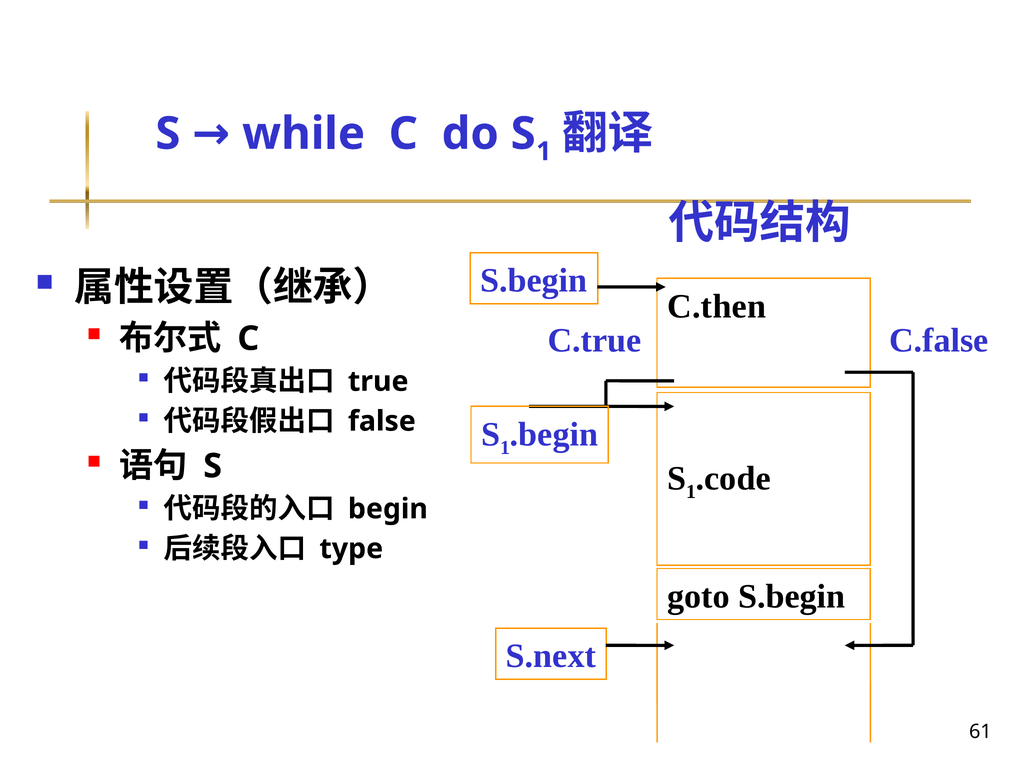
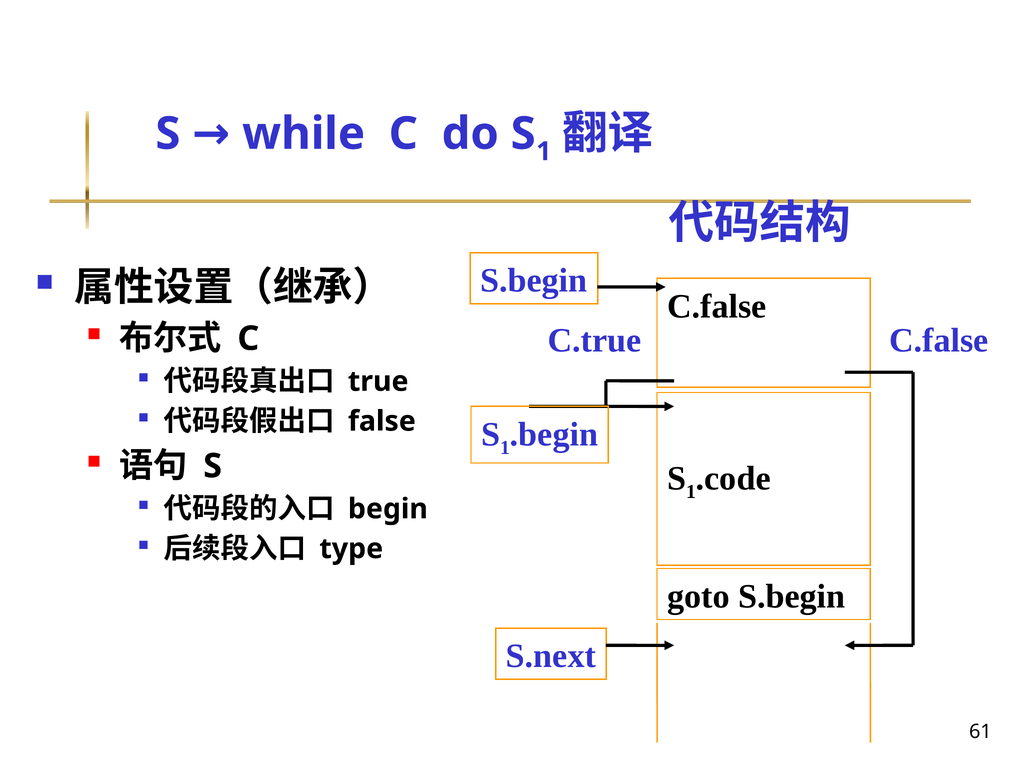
C.then: C.then -> C.false (717, 306)
